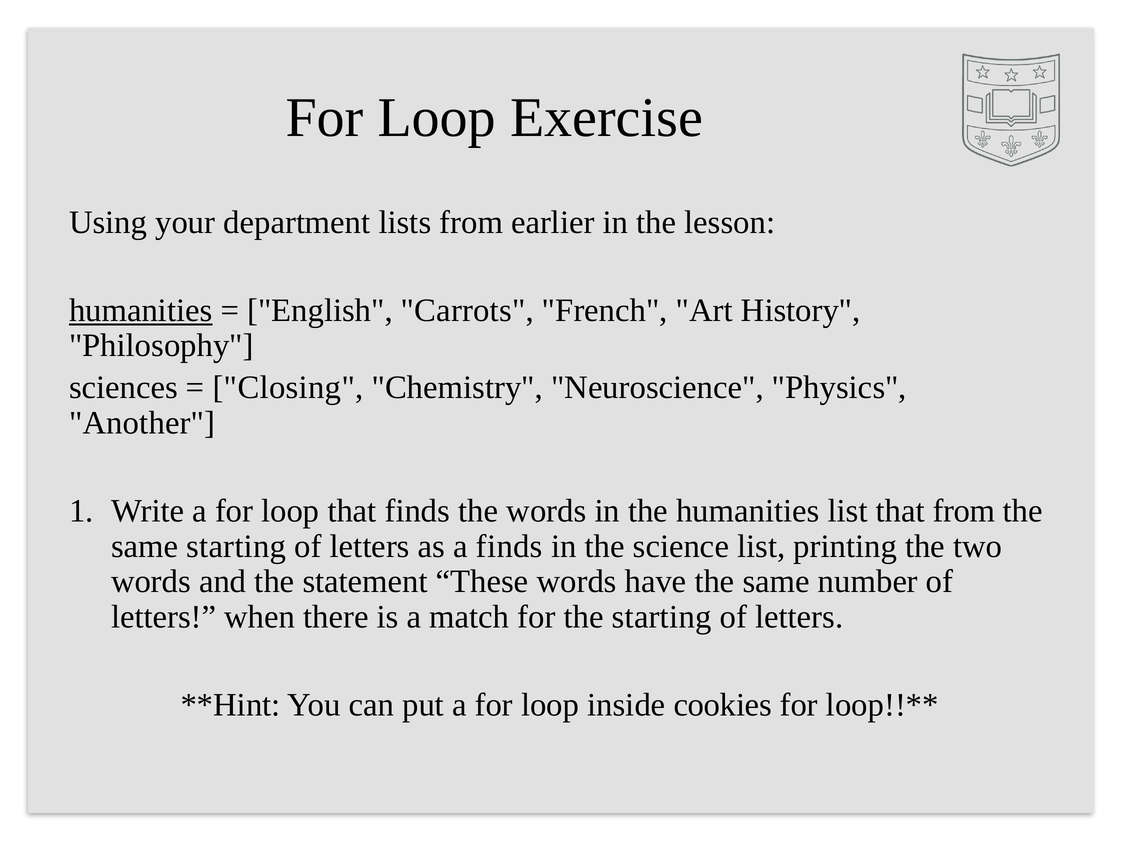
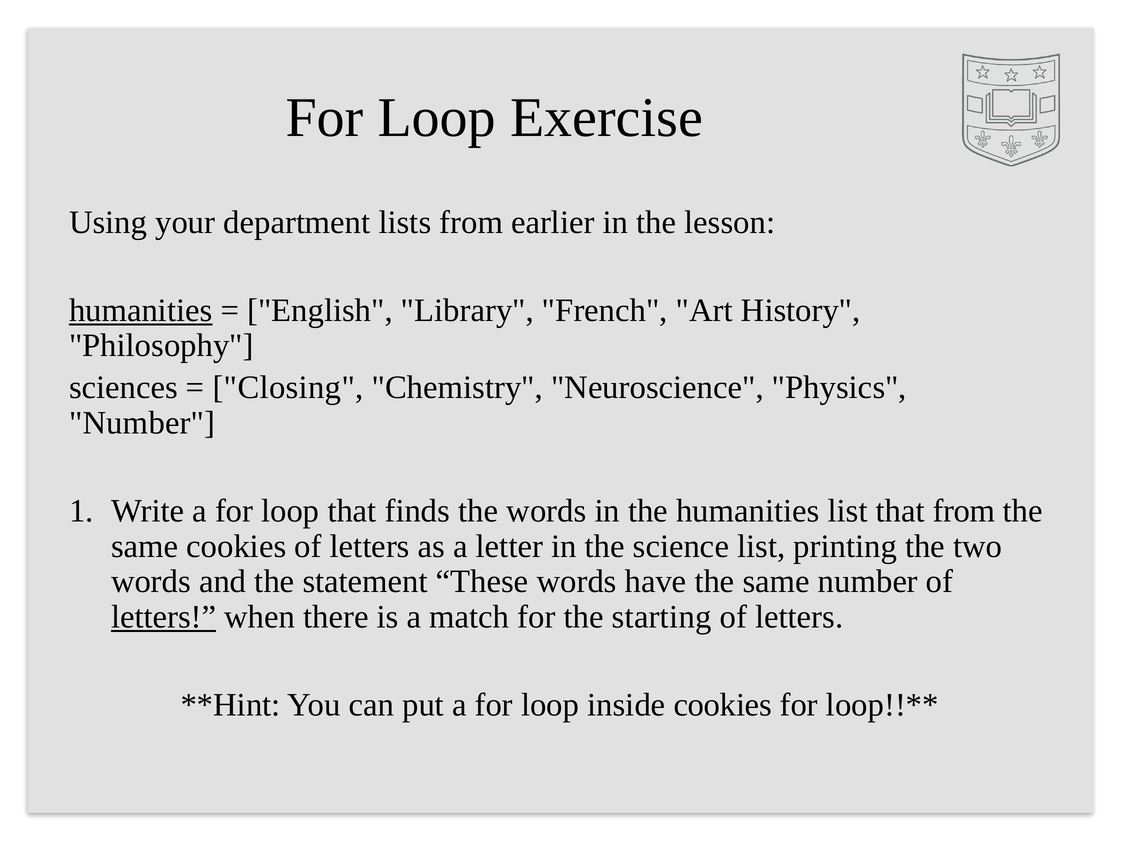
Carrots: Carrots -> Library (467, 311)
Another: Another -> Number (142, 423)
same starting: starting -> cookies (236, 547)
a finds: finds -> letter (509, 547)
letters underline: none -> present (164, 617)
